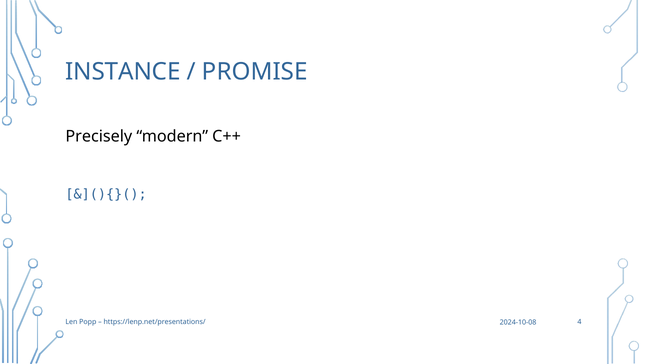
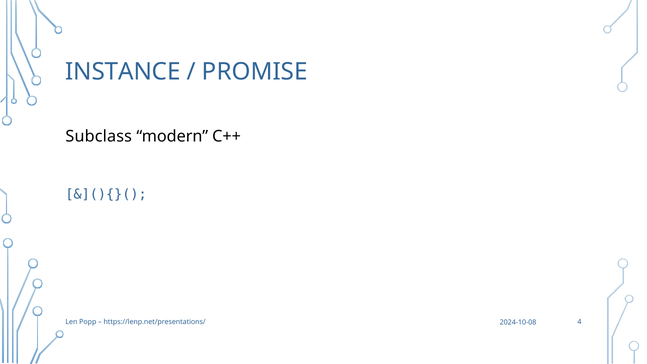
Precisely: Precisely -> Subclass (99, 137)
